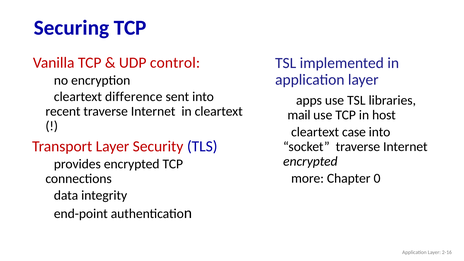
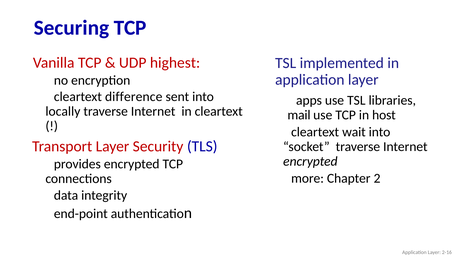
control: control -> highest (175, 63)
recent: recent -> locally (63, 111)
case: case -> wait (354, 132)
0: 0 -> 2 (377, 178)
